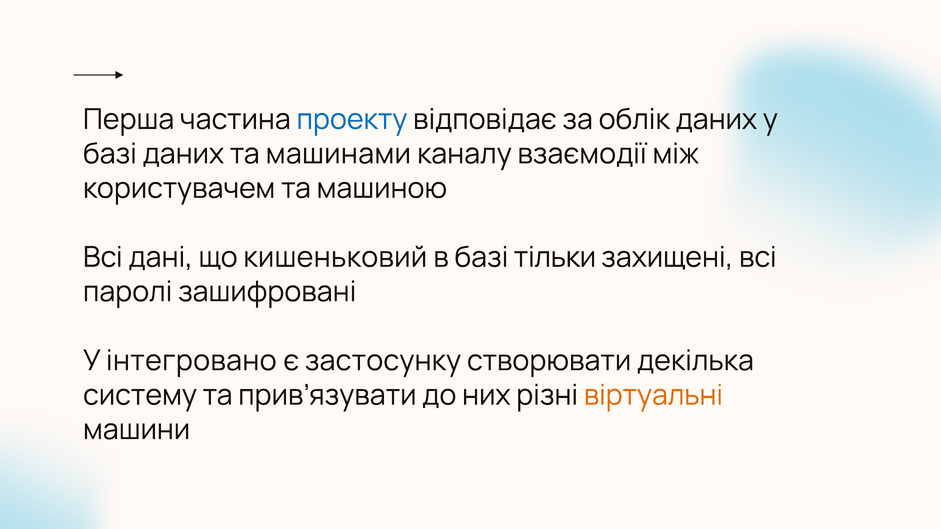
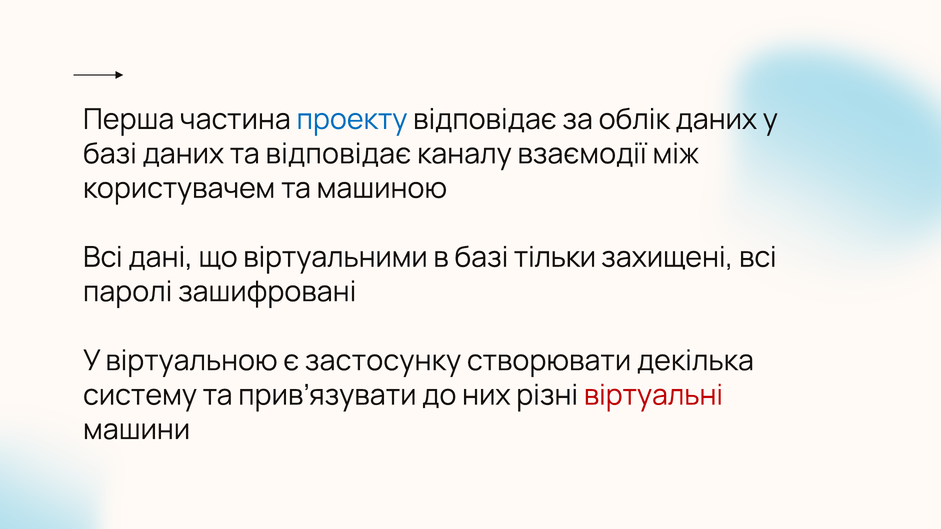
та машинами: машинами -> відповідає (338, 154)
кишеньковий: кишеньковий -> віртуальними (335, 257)
інтегровано: інтегровано -> віртуальною (191, 361)
віртуальні colour: orange -> red (653, 395)
